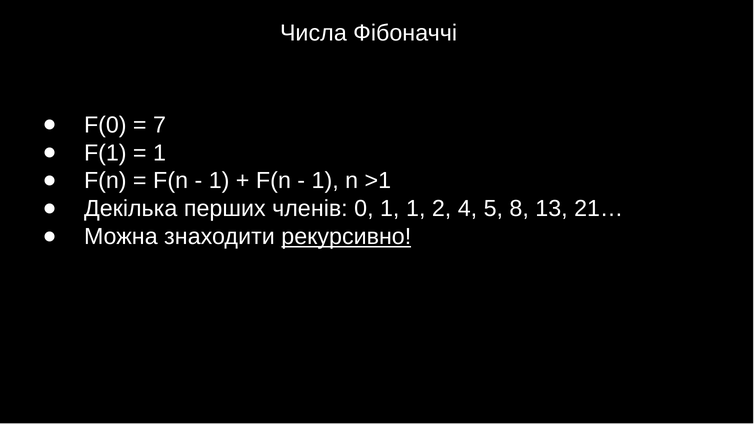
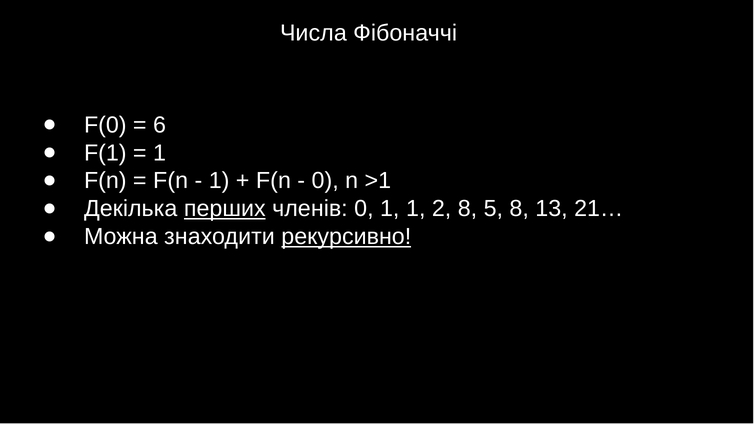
7: 7 -> 6 (160, 125)
1: 1 -> 0 (325, 181)
перших underline: none -> present (225, 209)
2 4: 4 -> 8 (467, 209)
